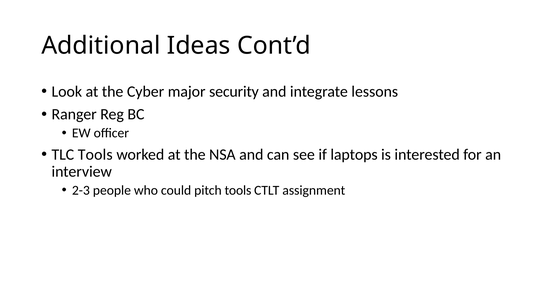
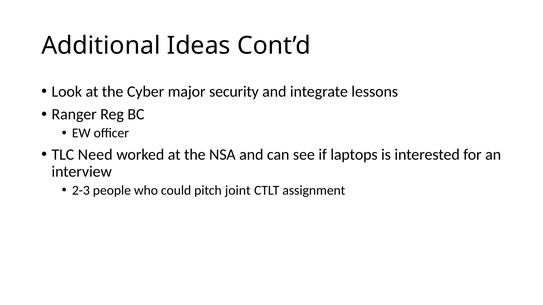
TLC Tools: Tools -> Need (95, 155)
pitch tools: tools -> joint (238, 191)
